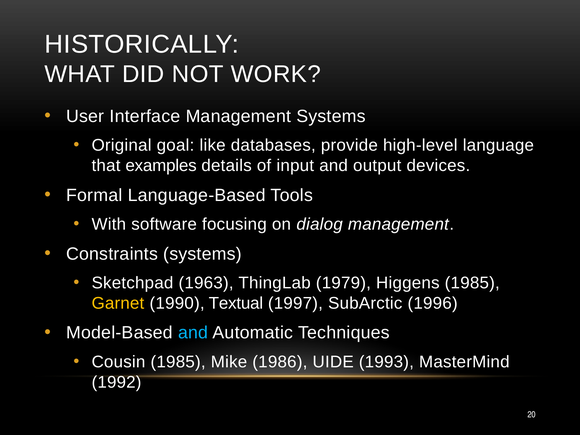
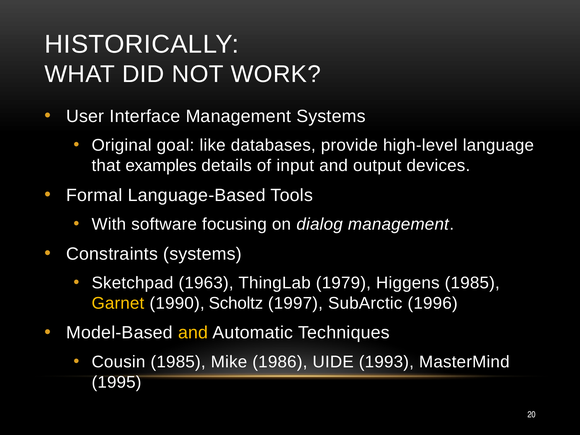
Textual: Textual -> Scholtz (236, 303)
and colour: light blue -> yellow (193, 333)
1992: 1992 -> 1995 (117, 382)
